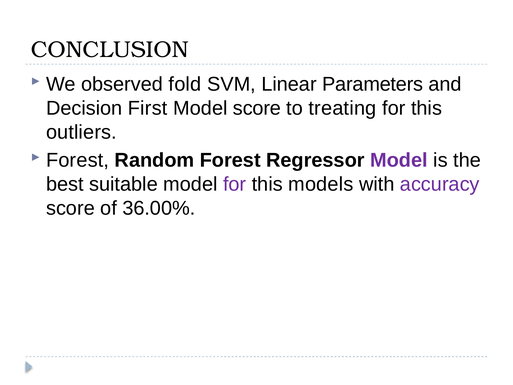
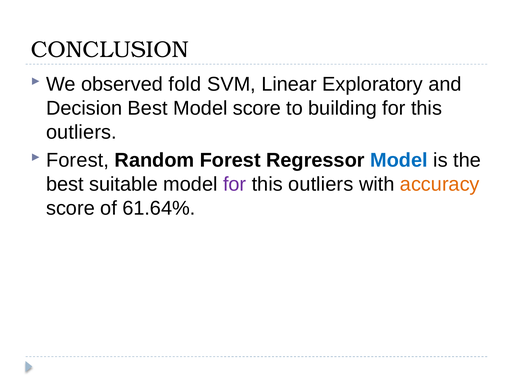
Parameters: Parameters -> Exploratory (373, 84)
Decision First: First -> Best (148, 108)
treating: treating -> building (343, 108)
Model colour: purple -> blue (399, 160)
models: models -> outliers (321, 184)
accuracy colour: purple -> orange (440, 184)
36.00%: 36.00% -> 61.64% (159, 208)
